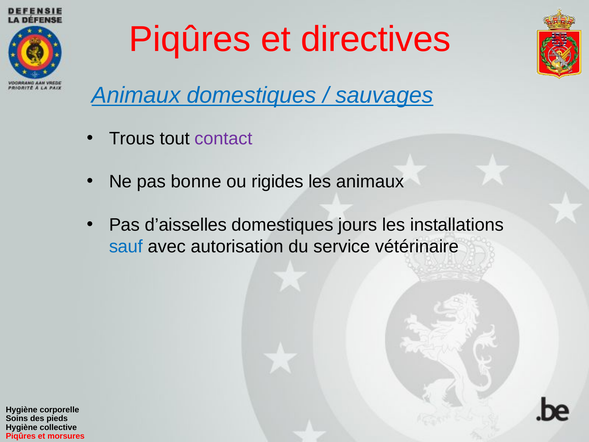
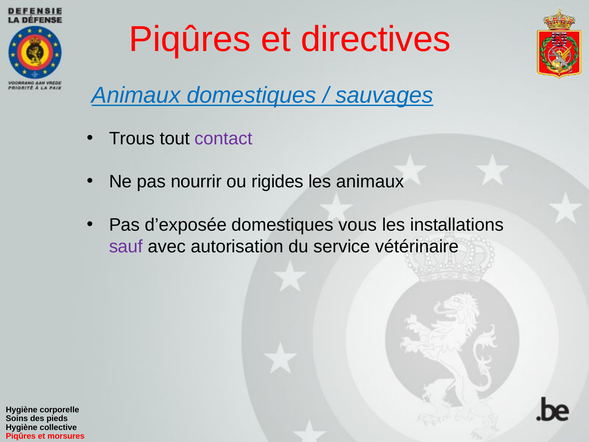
bonne: bonne -> nourrir (196, 182)
d’aisselles: d’aisselles -> d’exposée (186, 225)
jours: jours -> vous (358, 225)
sauf colour: blue -> purple (126, 246)
